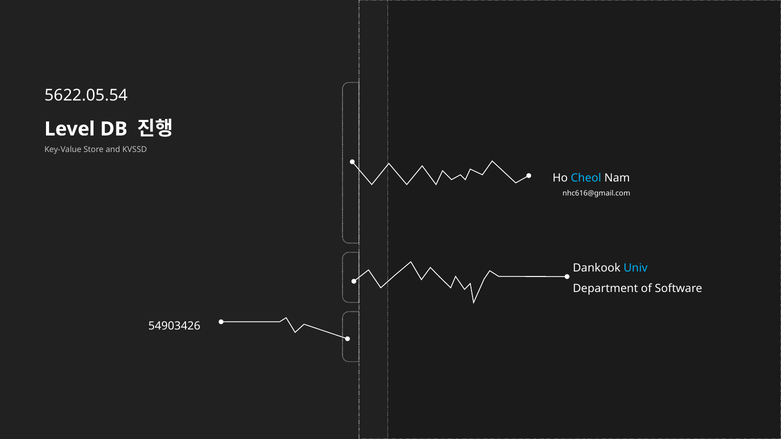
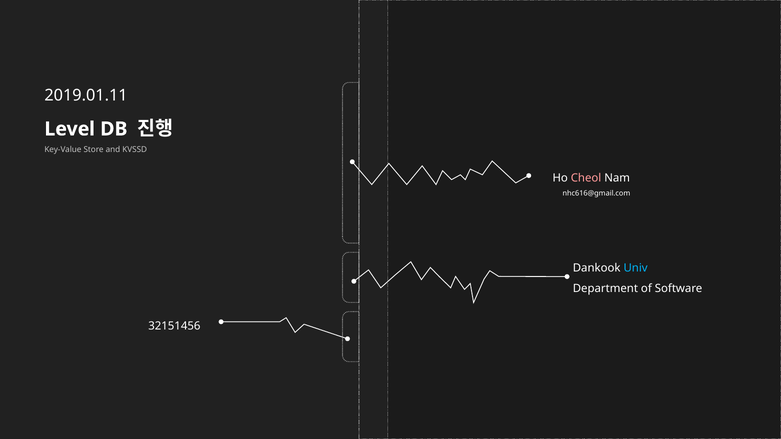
5622.05.54: 5622.05.54 -> 2019.01.11 (86, 96)
Cheol colour: light blue -> pink (586, 178)
54903426: 54903426 -> 32151456 (174, 326)
